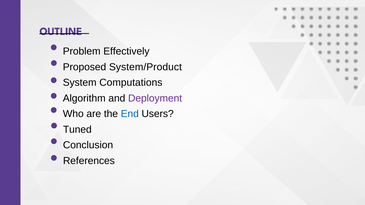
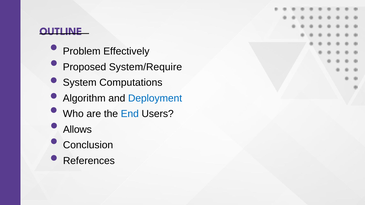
System/Product: System/Product -> System/Require (146, 67)
Deployment colour: purple -> blue (155, 98)
Tuned: Tuned -> Allows (77, 130)
